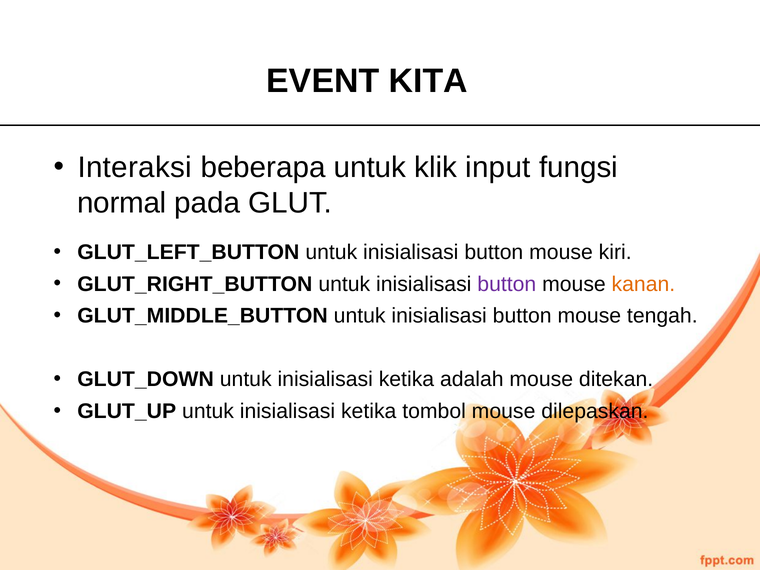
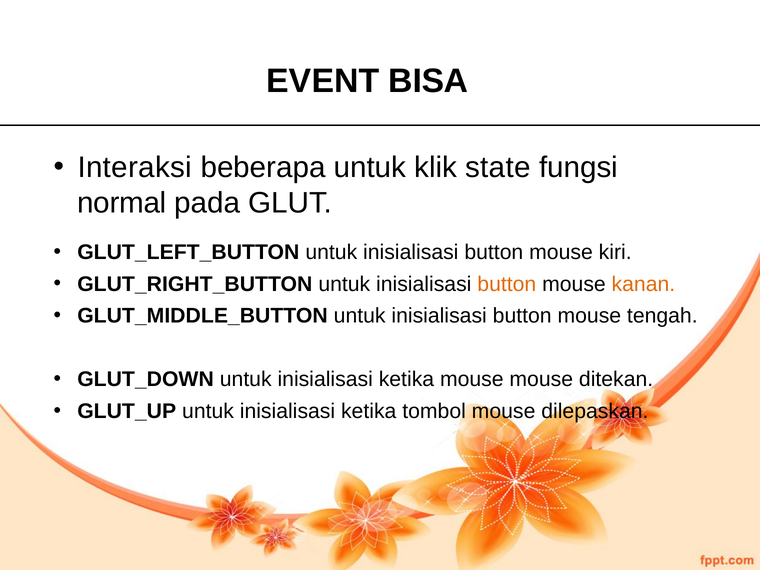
KITA: KITA -> BISA (428, 81)
input: input -> state (498, 167)
button colour: purple -> orange (507, 284)
ketika adalah: adalah -> mouse (472, 379)
